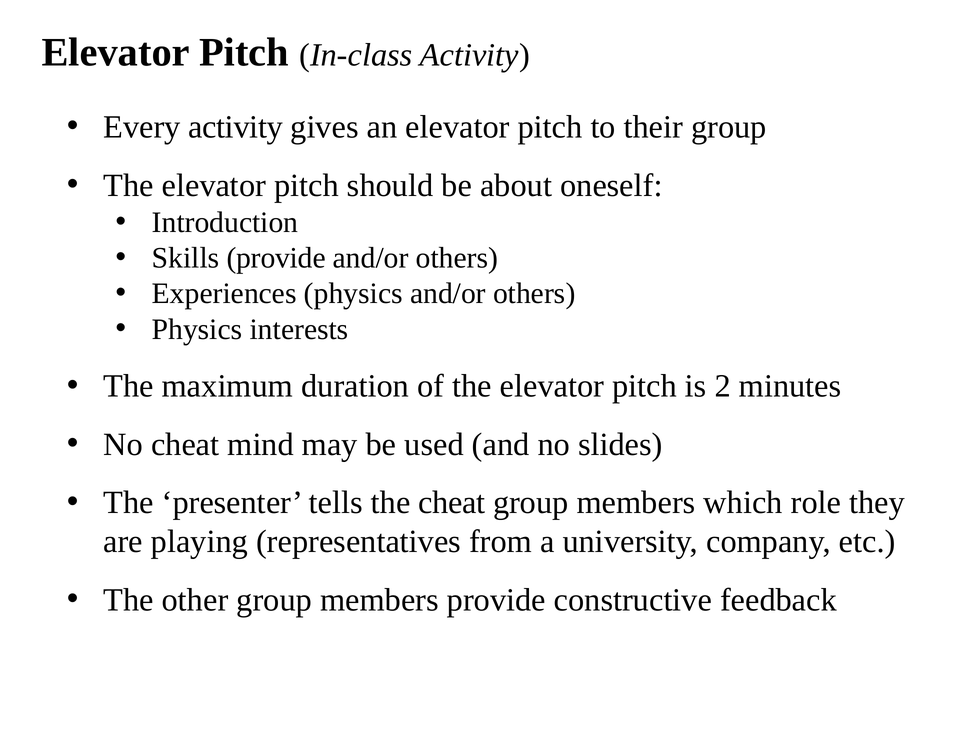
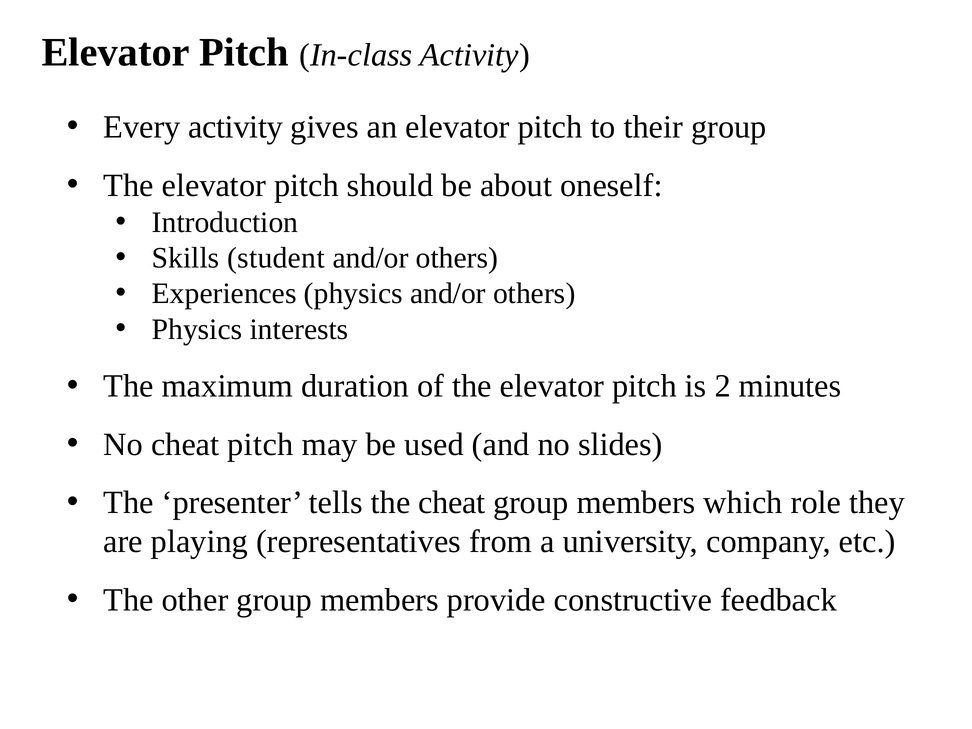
Skills provide: provide -> student (276, 258)
cheat mind: mind -> pitch (260, 444)
